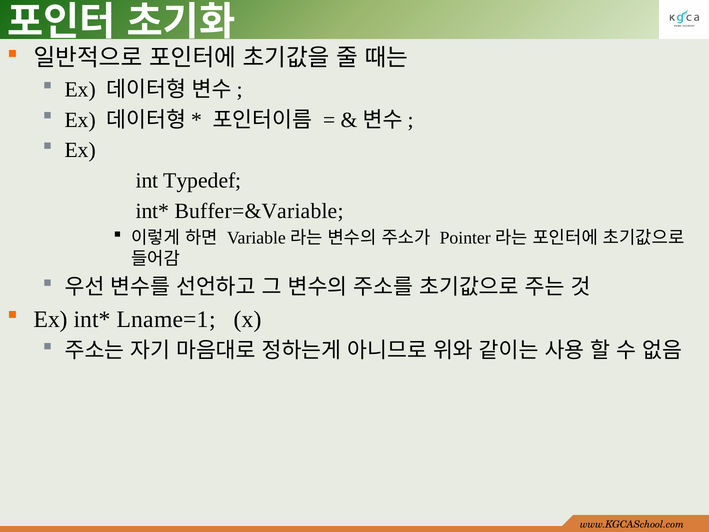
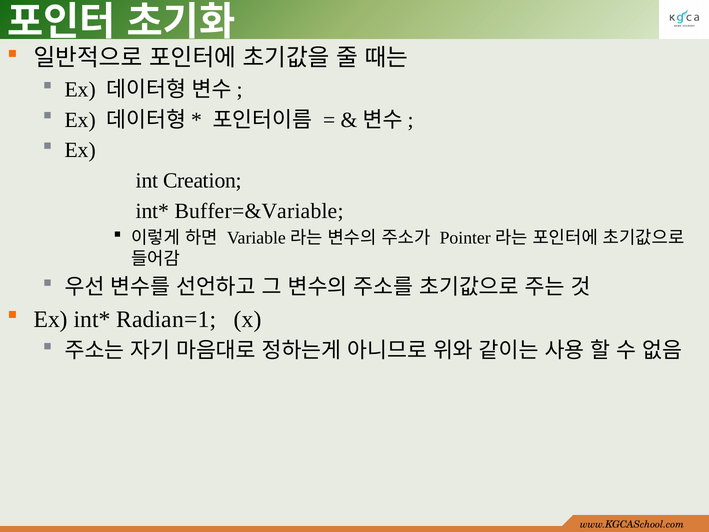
Typedef: Typedef -> Creation (202, 180)
Lname=1: Lname=1 -> Radian=1 (166, 319)
